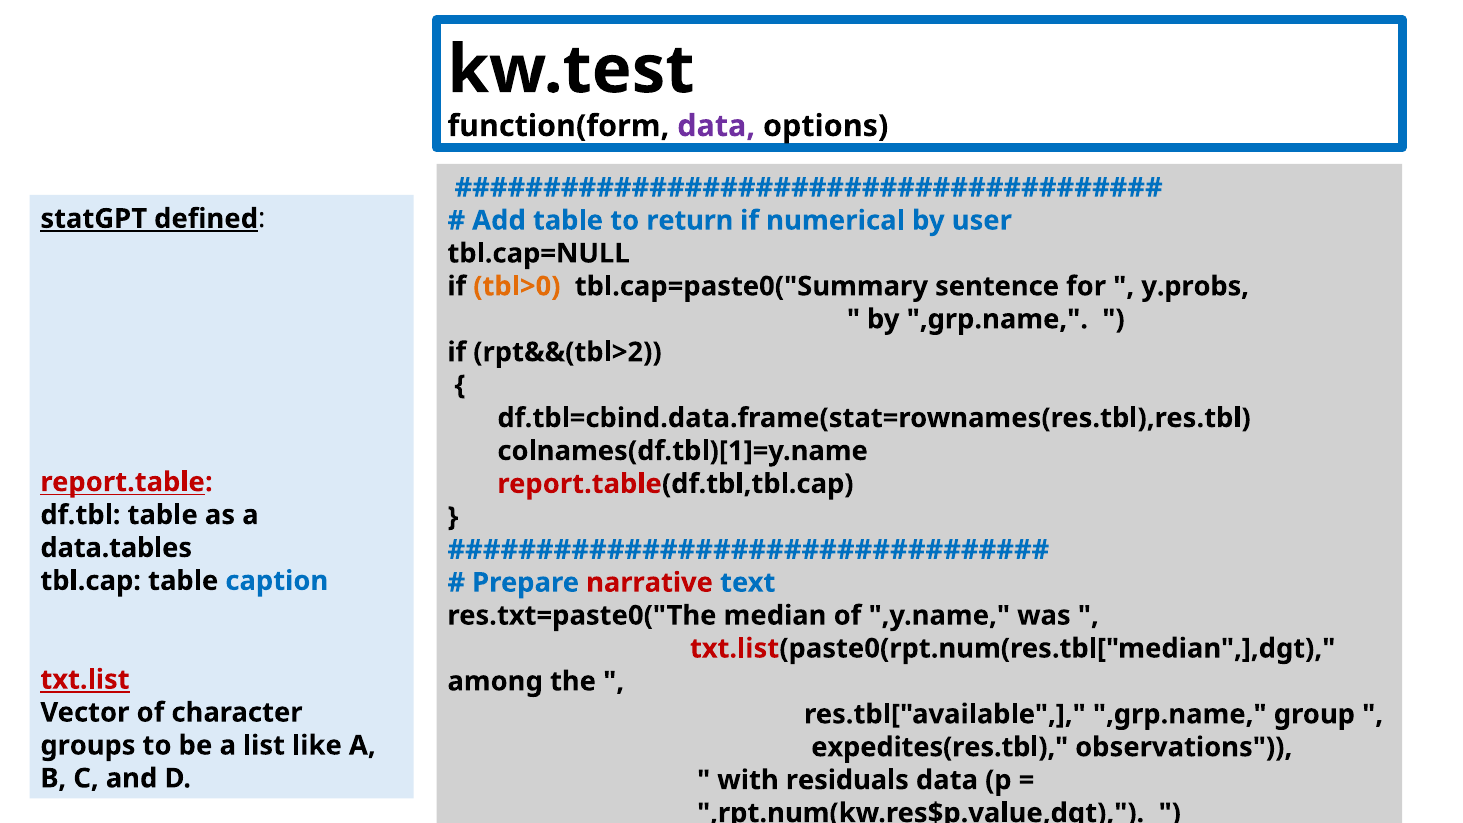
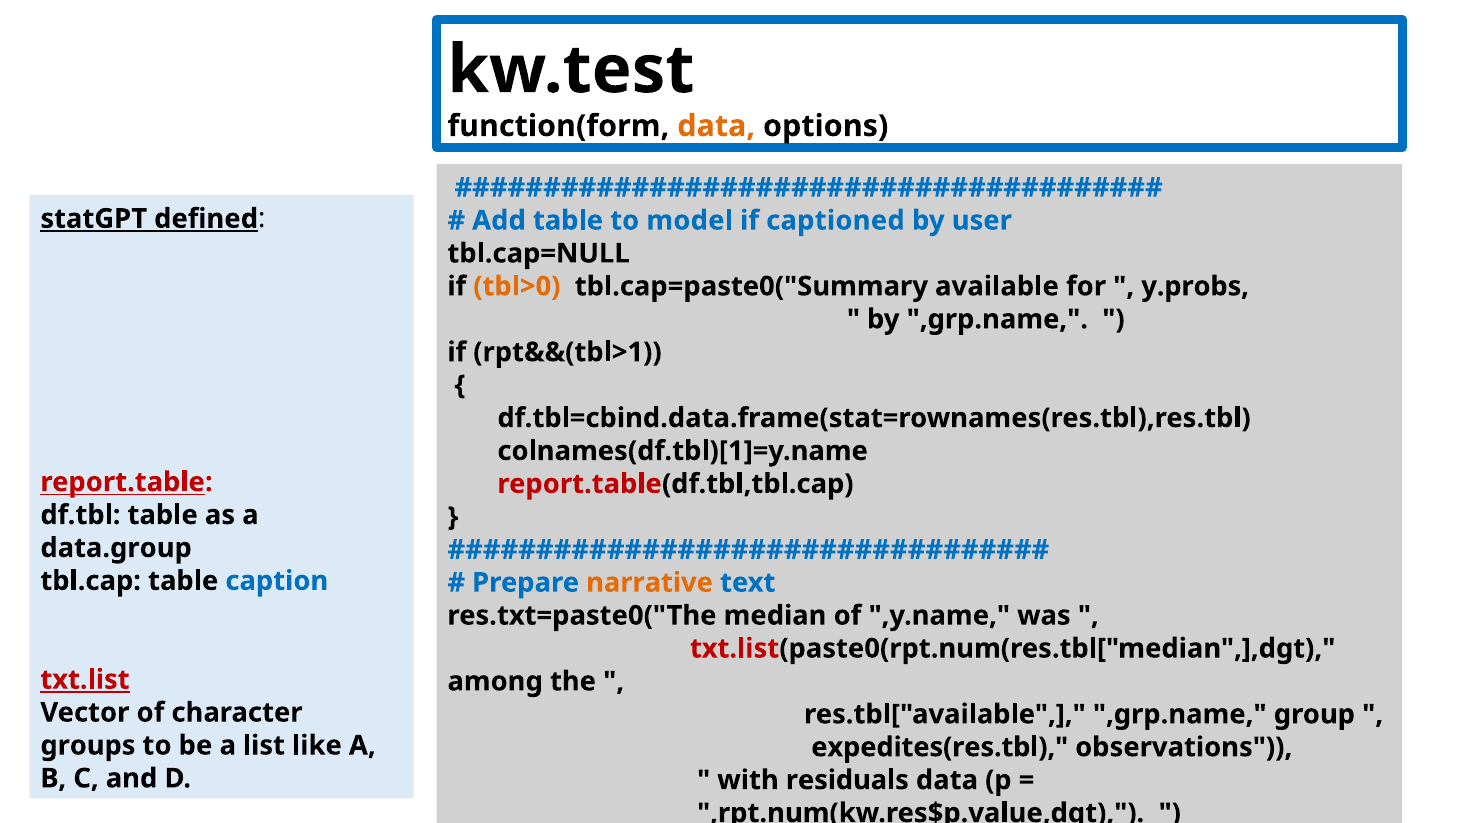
data colour: purple -> orange (716, 126)
return: return -> model (690, 221)
numerical: numerical -> captioned (835, 221)
sentence: sentence -> available (997, 286)
rpt&&(tbl>2: rpt&&(tbl>2 -> rpt&&(tbl>1 (567, 352)
data.tables: data.tables -> data.group (116, 548)
narrative colour: red -> orange (650, 583)
